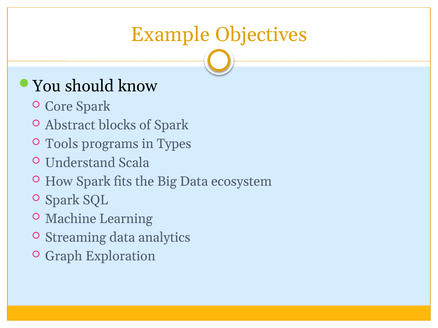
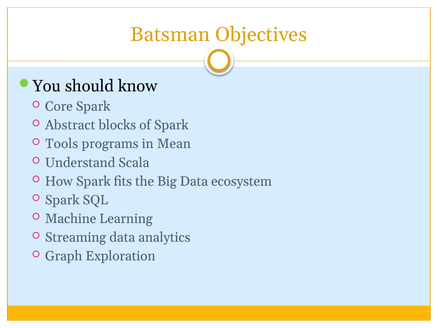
Example: Example -> Batsman (170, 34)
Types: Types -> Mean (174, 144)
